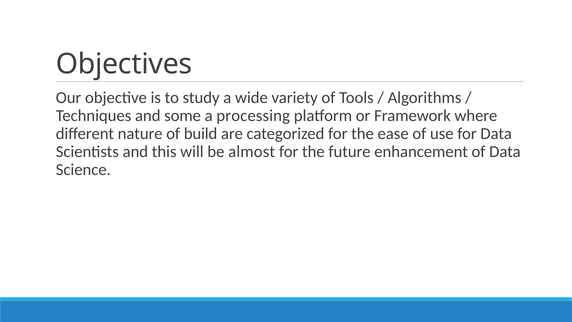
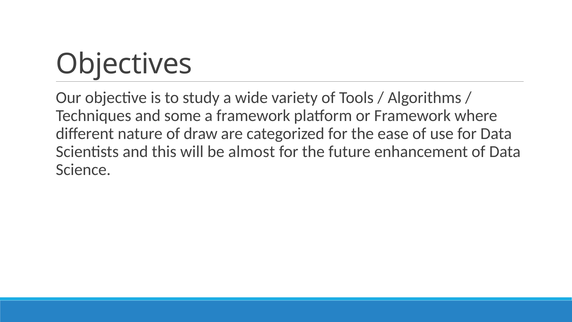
a processing: processing -> framework (253, 116)
build: build -> draw (201, 134)
